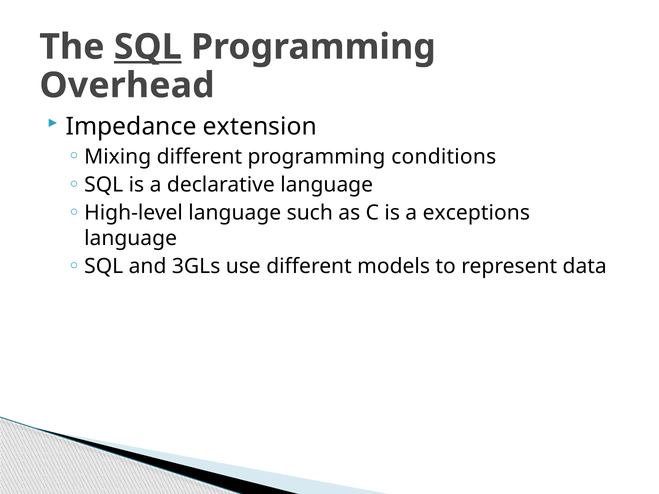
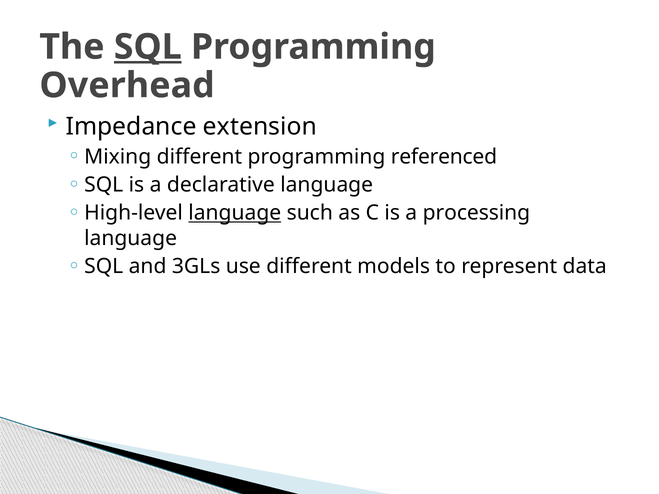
conditions: conditions -> referenced (444, 157)
language underline: none -> present (235, 213)
exceptions: exceptions -> processing (476, 213)
